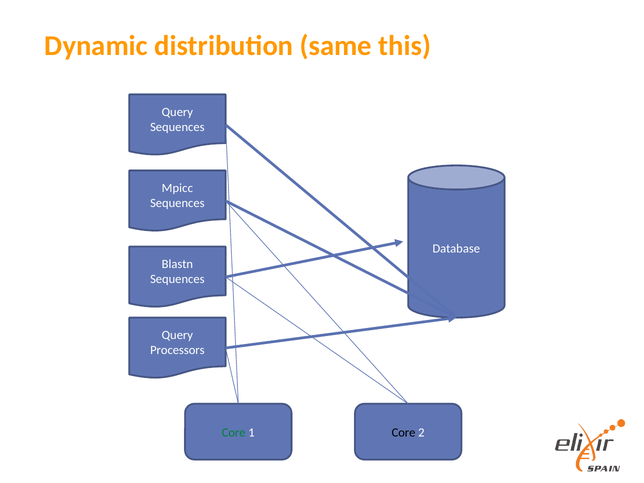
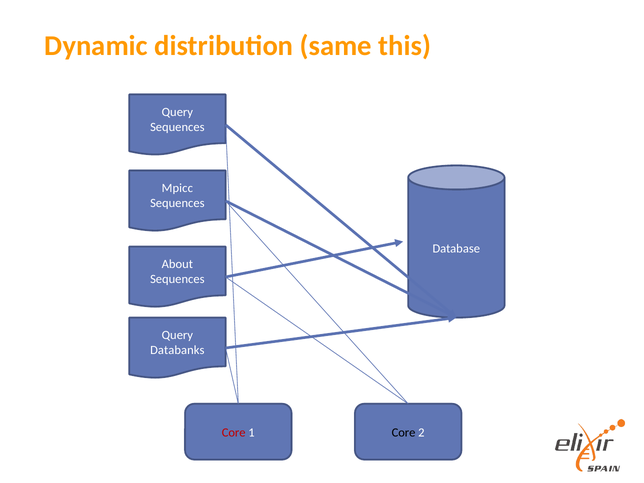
Blastn: Blastn -> About (177, 264)
Processors: Processors -> Databanks (177, 350)
Core colour: green -> red (234, 433)
